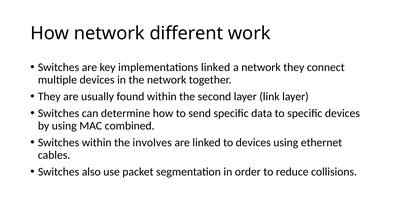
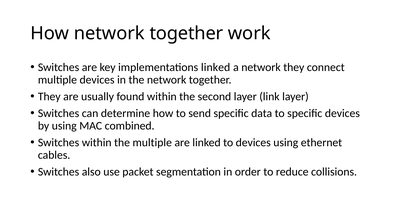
How network different: different -> together (186, 34)
the involves: involves -> multiple (152, 143)
